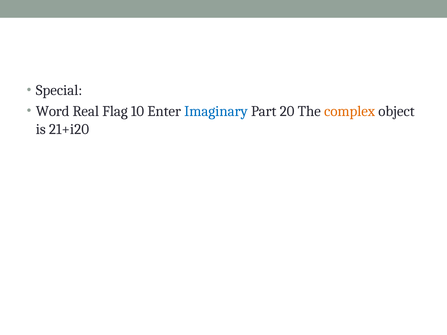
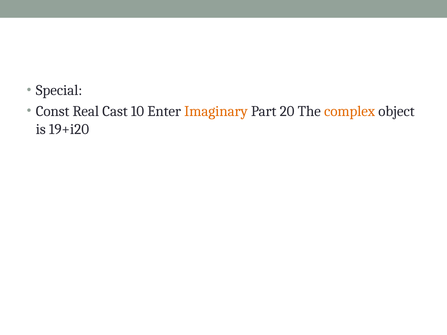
Word: Word -> Const (53, 111)
Flag: Flag -> Cast (115, 111)
Imaginary colour: blue -> orange (216, 111)
21+i20: 21+i20 -> 19+i20 (69, 129)
